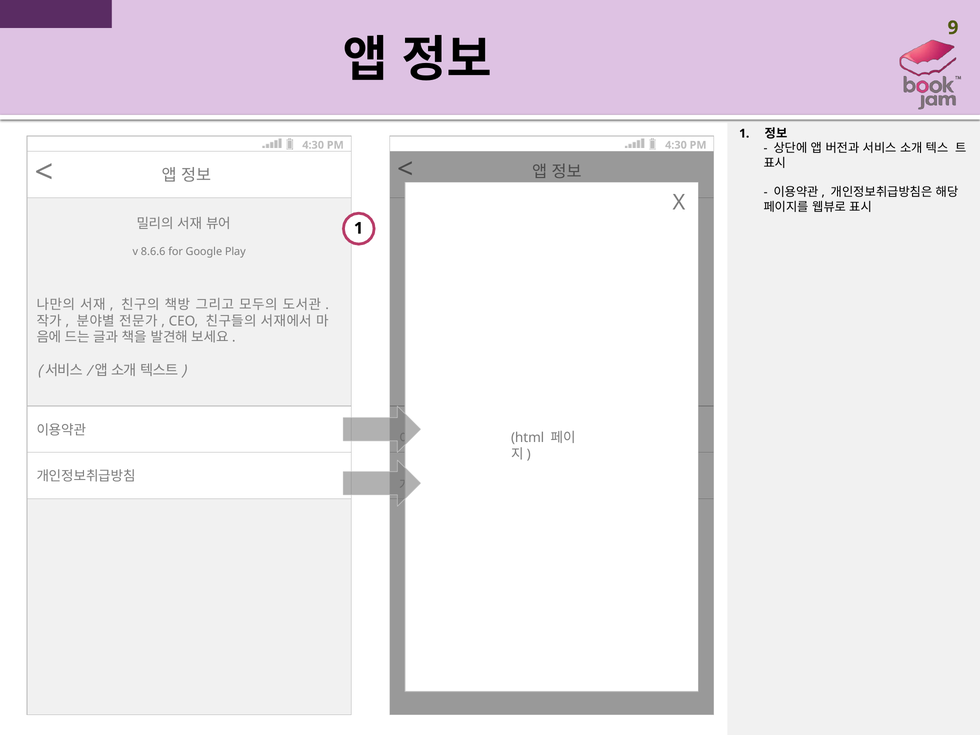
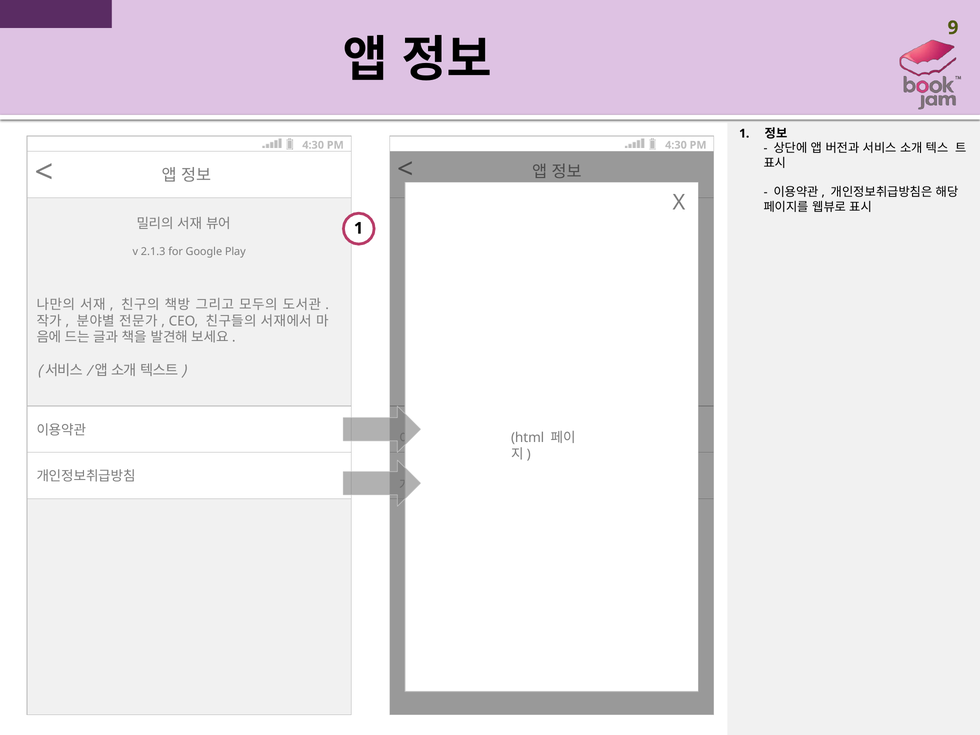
8.6.6: 8.6.6 -> 2.1.3 (153, 252)
